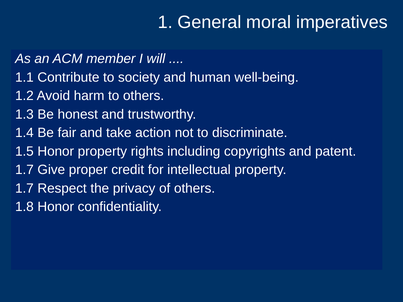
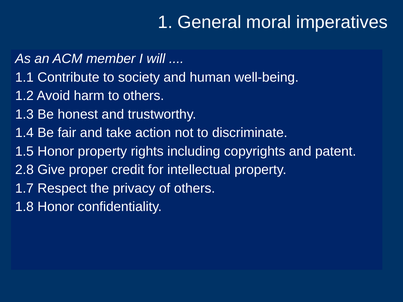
1.7: 1.7 -> 2.8 (24, 170)
